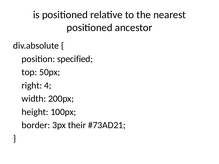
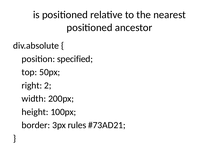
4: 4 -> 2 (48, 86)
their: their -> rules (77, 125)
